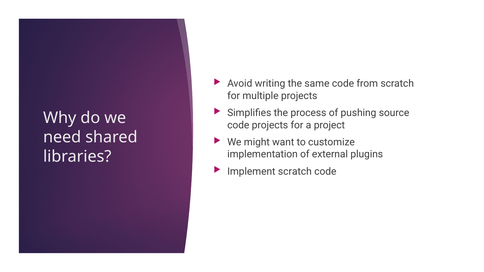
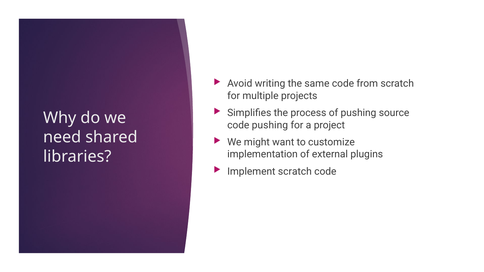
code projects: projects -> pushing (270, 125)
